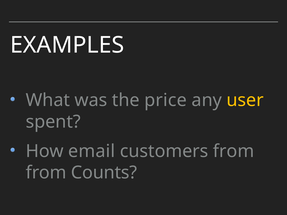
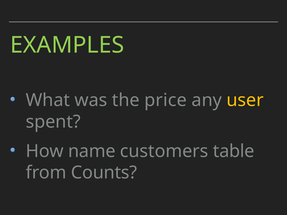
EXAMPLES colour: white -> light green (67, 45)
email: email -> name (92, 151)
customers from: from -> table (234, 151)
